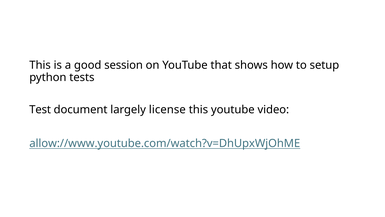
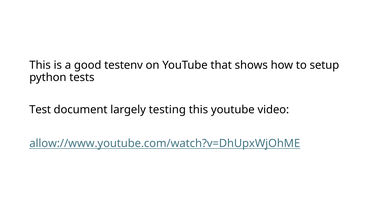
session: session -> testenv (124, 65)
license: license -> testing (167, 110)
